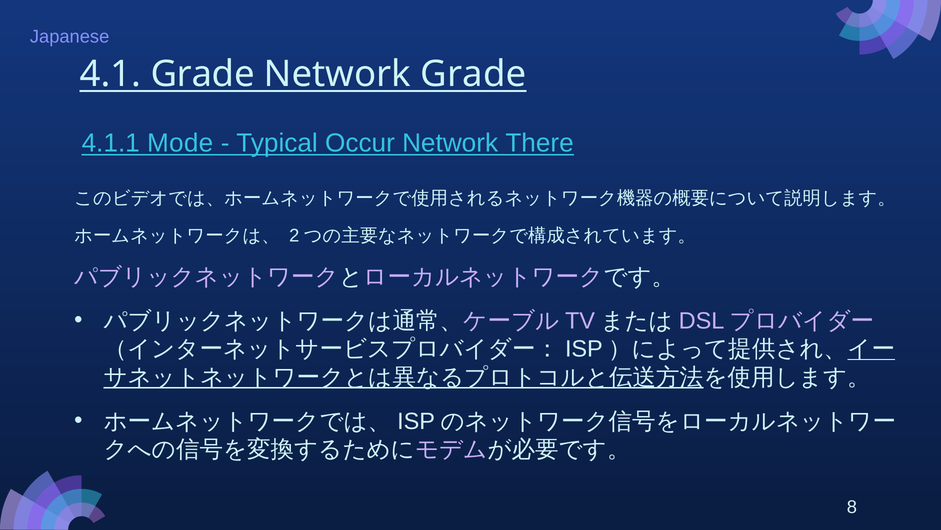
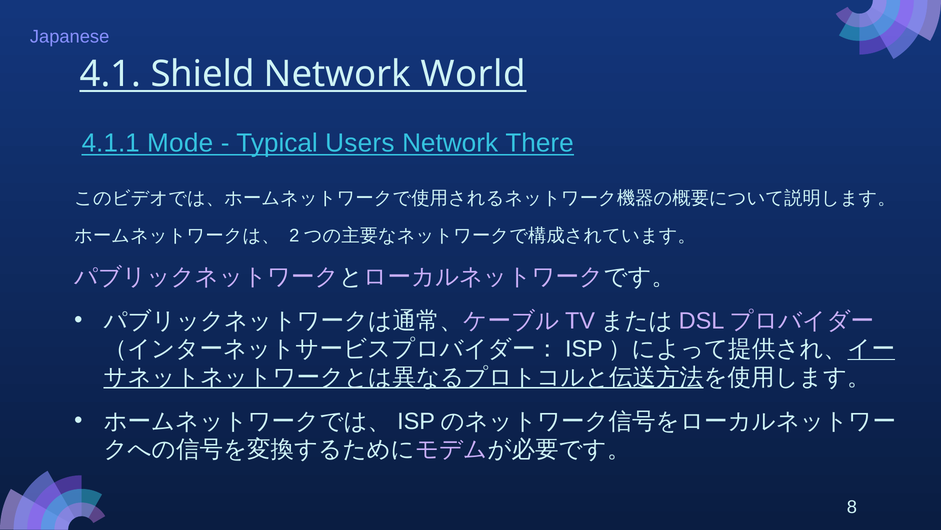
4.1 Grade: Grade -> Shield (203, 74)
Network Grade: Grade -> World (473, 74)
Occur: Occur -> Users (360, 143)
